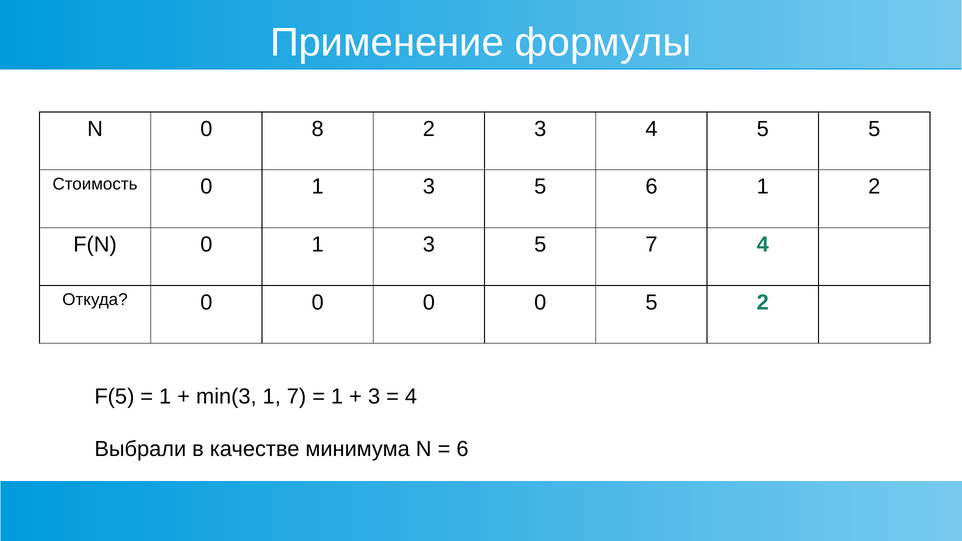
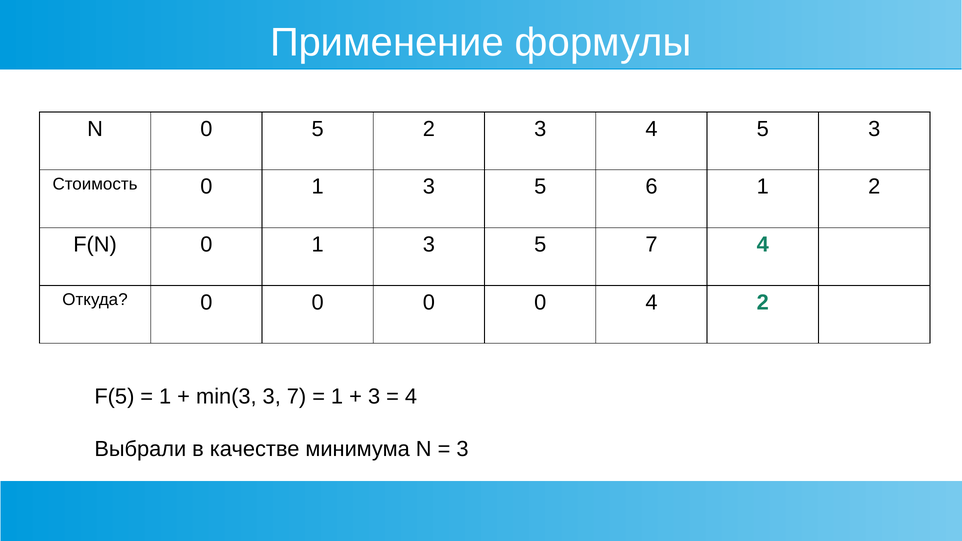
0 8: 8 -> 5 (318, 129)
5 5: 5 -> 3 (874, 129)
0 5: 5 -> 4 (651, 303)
min(3 1: 1 -> 3 (272, 397)
6: 6 -> 3 (462, 449)
